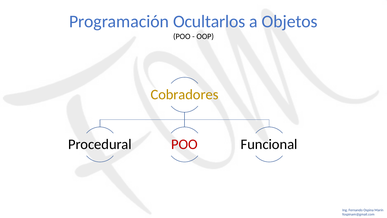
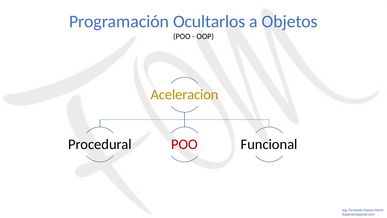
Cobradores: Cobradores -> Aceleracion (185, 95)
